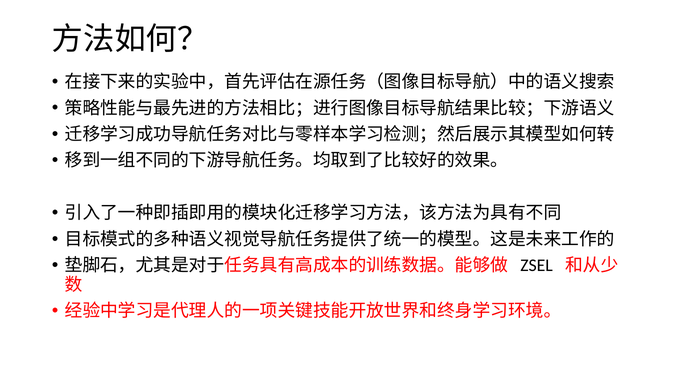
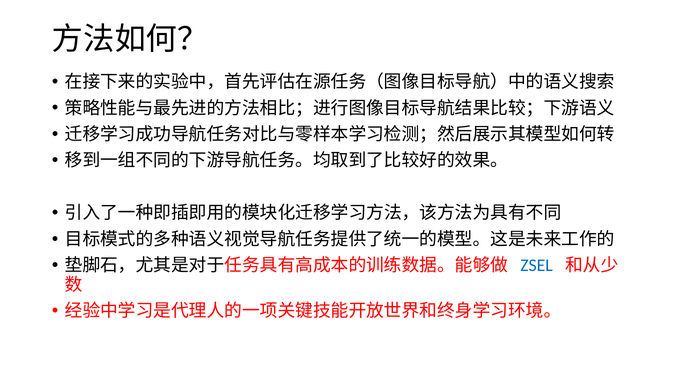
ZSEL colour: black -> blue (537, 266)
